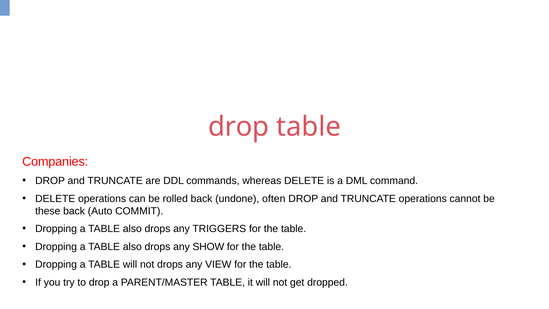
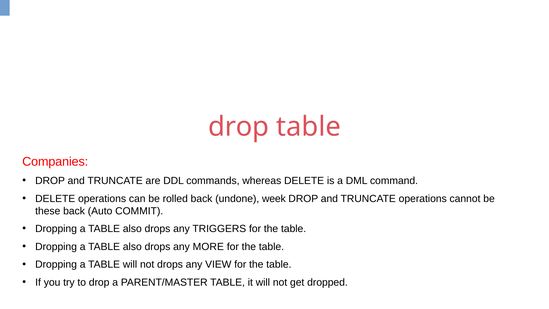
often: often -> week (274, 198)
SHOW: SHOW -> MORE (208, 247)
